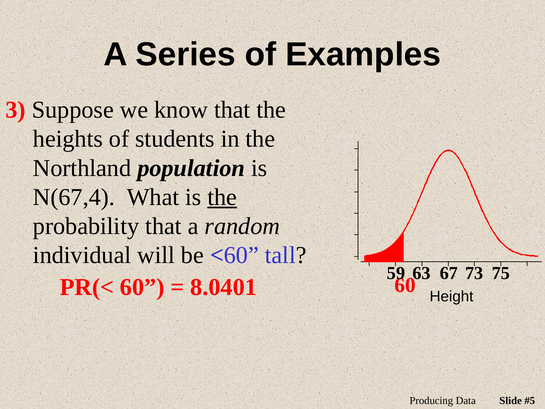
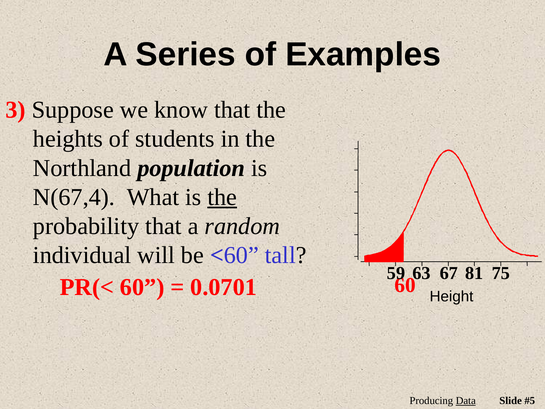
73: 73 -> 81 (474, 273)
8.0401: 8.0401 -> 0.0701 (224, 287)
Data underline: none -> present (466, 400)
